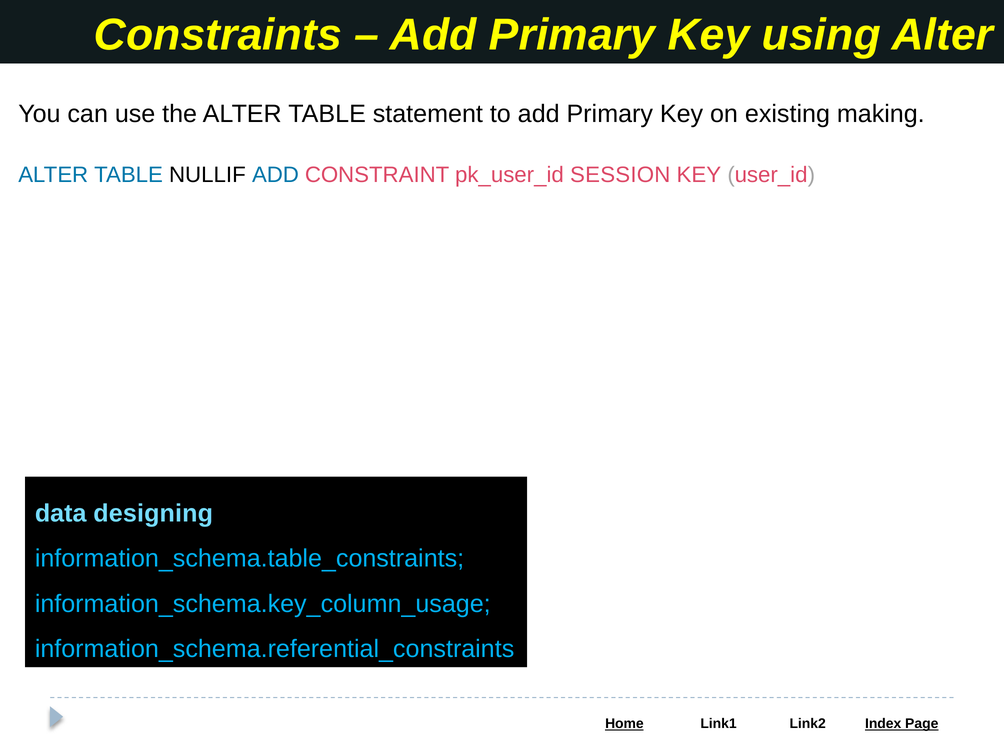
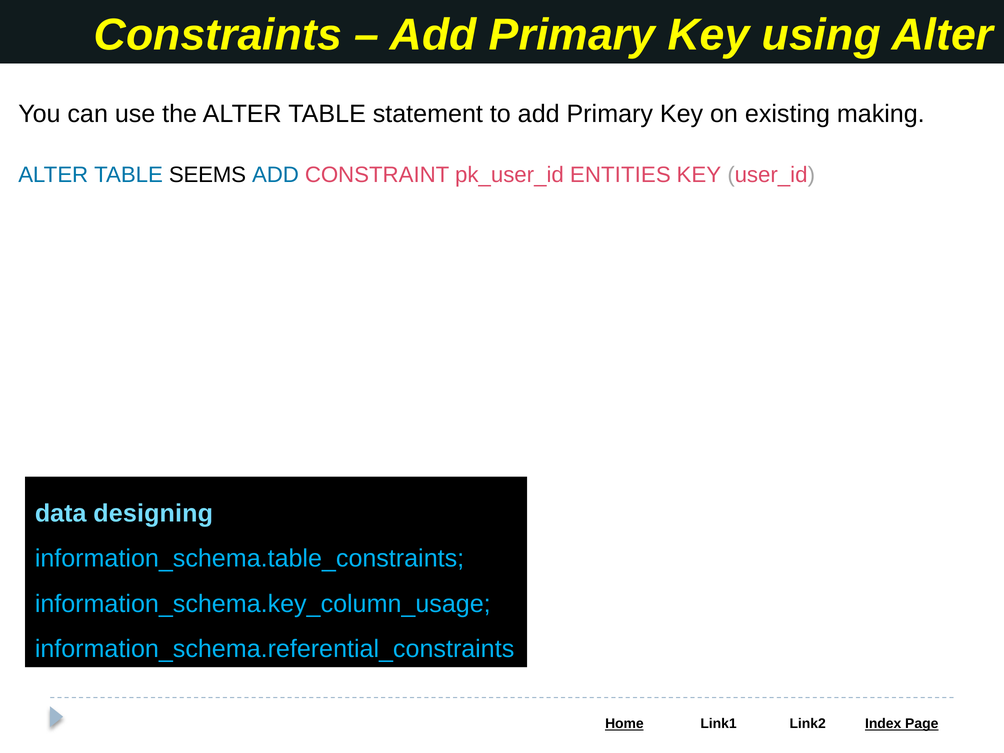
NULLIF: NULLIF -> SEEMS (207, 175)
SESSION: SESSION -> ENTITIES (620, 175)
